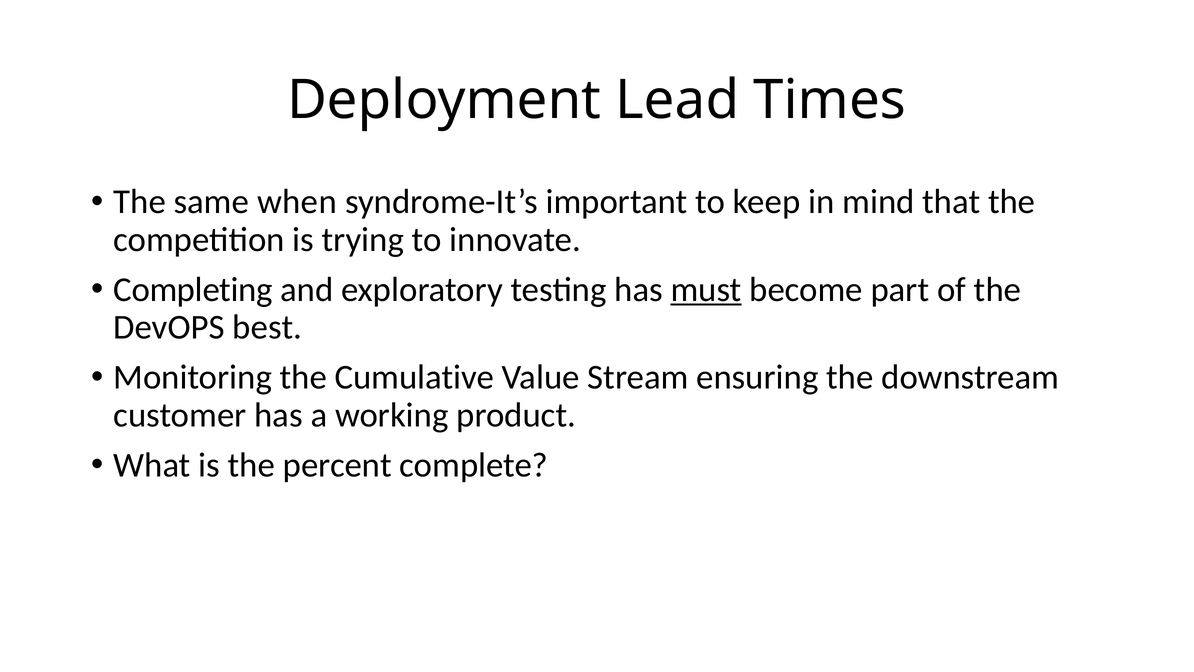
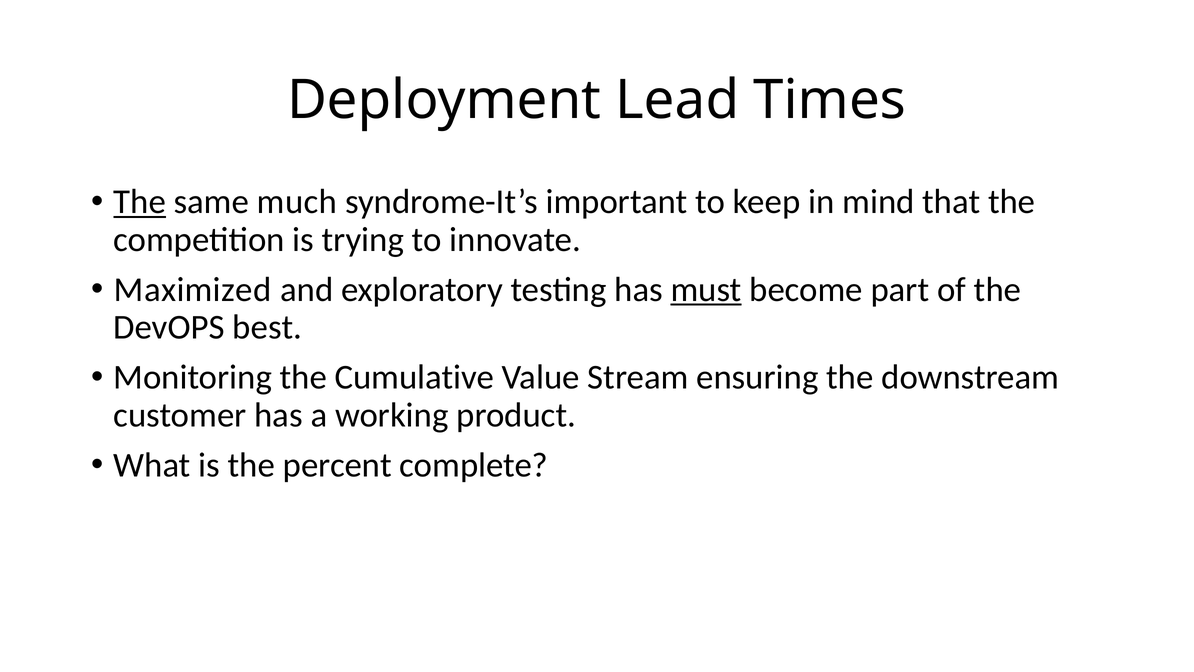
The underline: none -> present (140, 202)
when: when -> much (297, 202)
Completing: Completing -> Maximized (193, 290)
